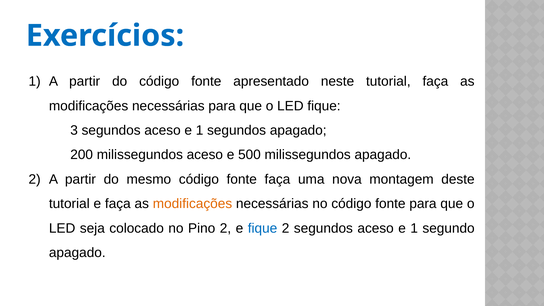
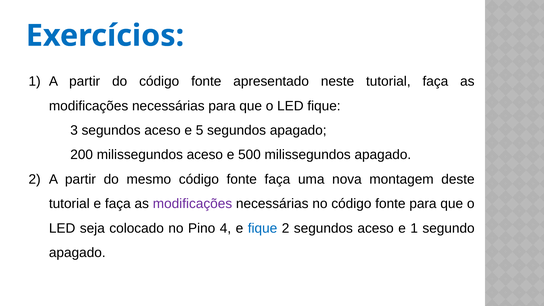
1: 1 -> 5 (200, 130)
modificações colour: orange -> purple (192, 204)
Pino 2: 2 -> 4 (225, 228)
